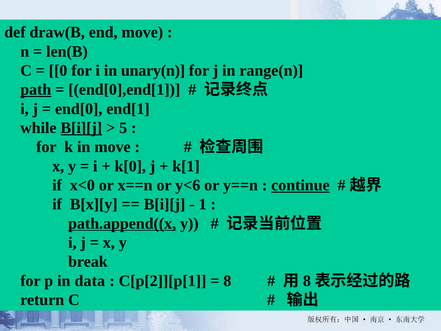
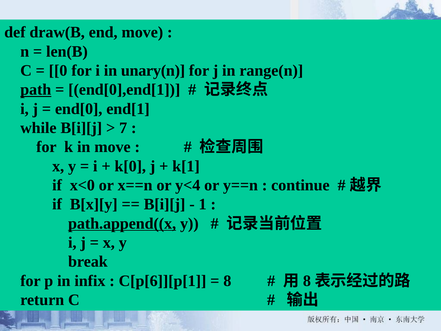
B[i][j underline: present -> none (81, 128)
5: 5 -> 7 (123, 128)
y<6: y<6 -> y<4 (188, 185)
continue underline: present -> none (300, 185)
data: data -> infix (90, 281)
C[p[2]][p[1: C[p[2]][p[1 -> C[p[6]][p[1 (163, 281)
